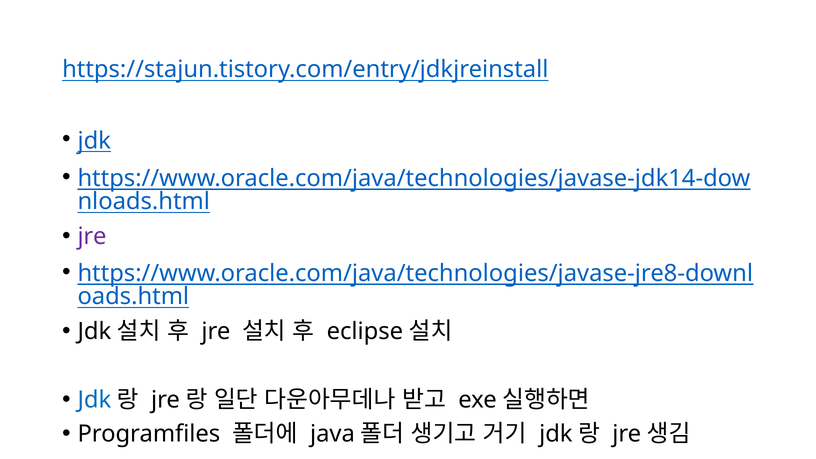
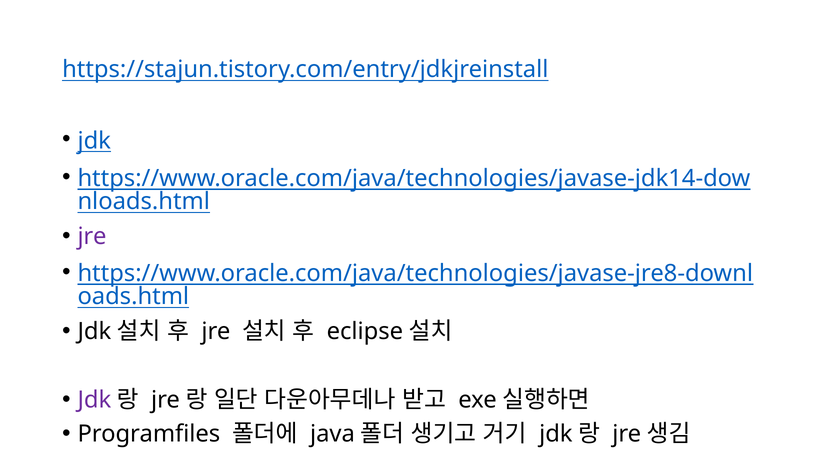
Jdk colour: blue -> purple (94, 400)
